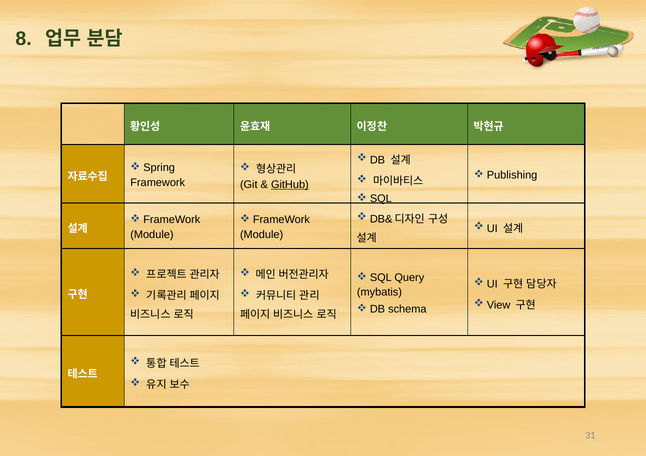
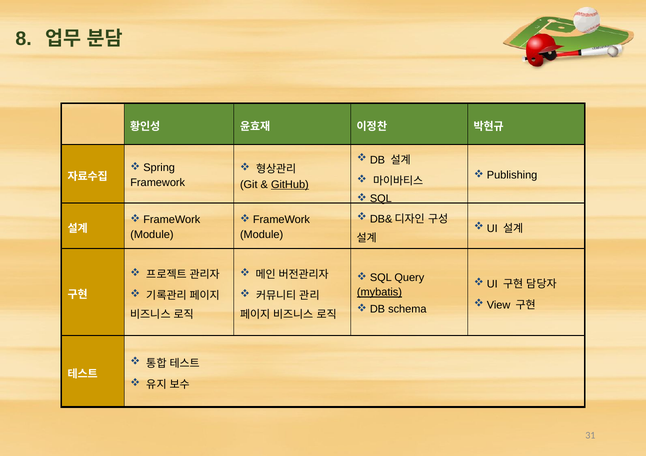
mybatis underline: none -> present (379, 292)
